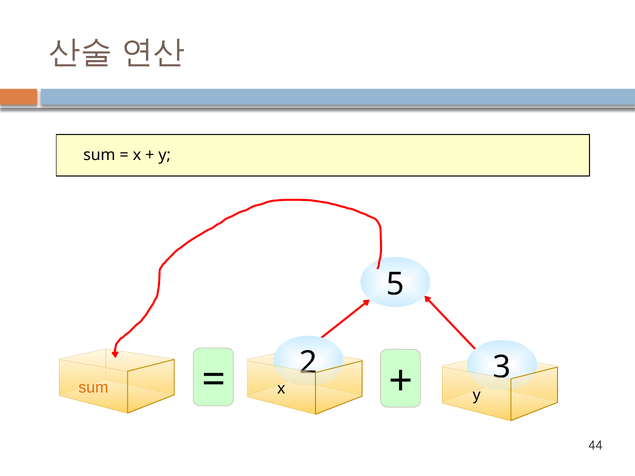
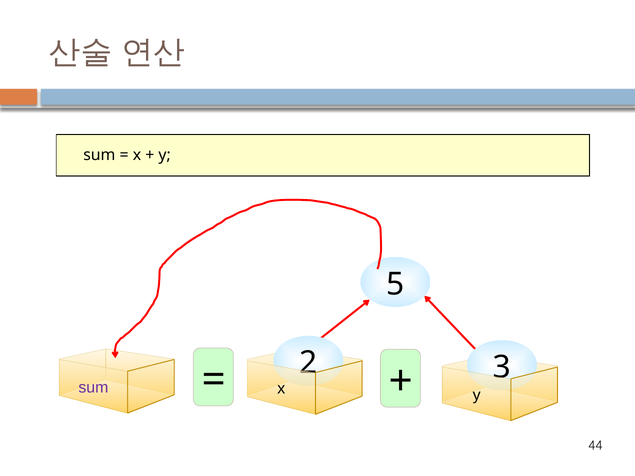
sum colour: orange -> purple (93, 388)
